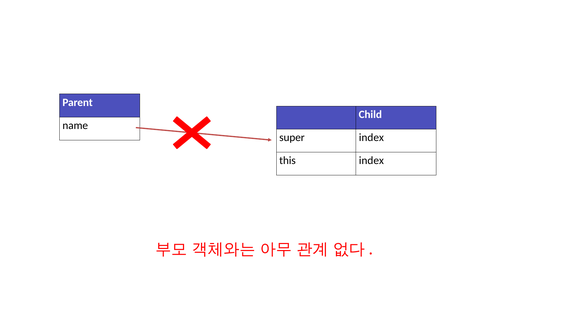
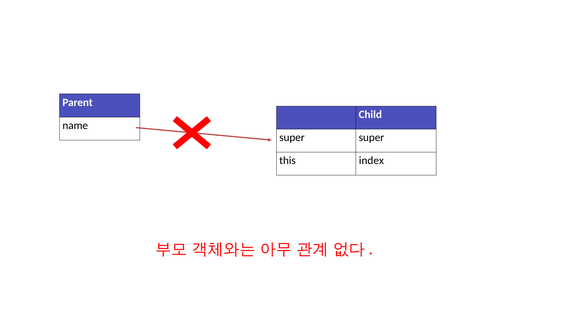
super index: index -> super (371, 137)
